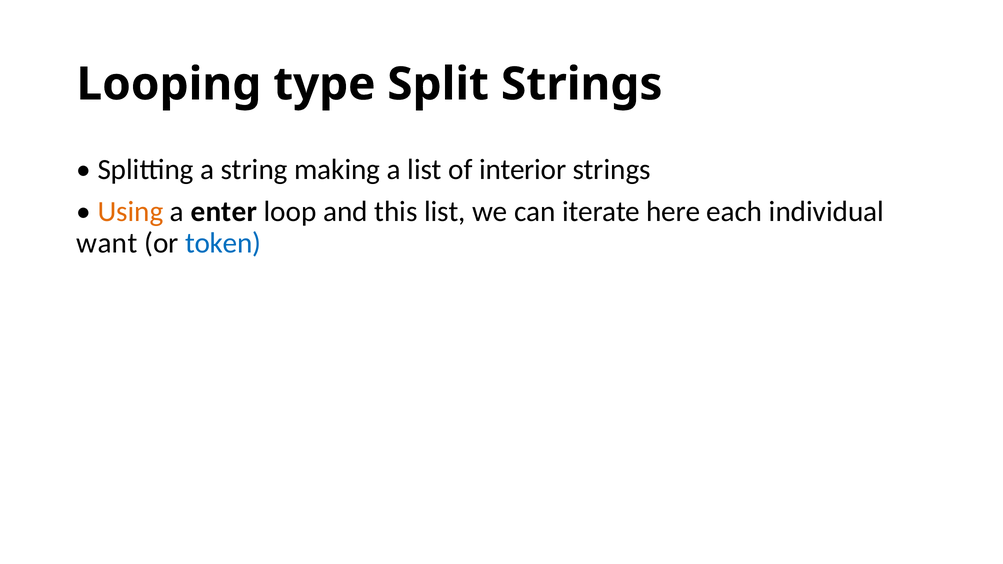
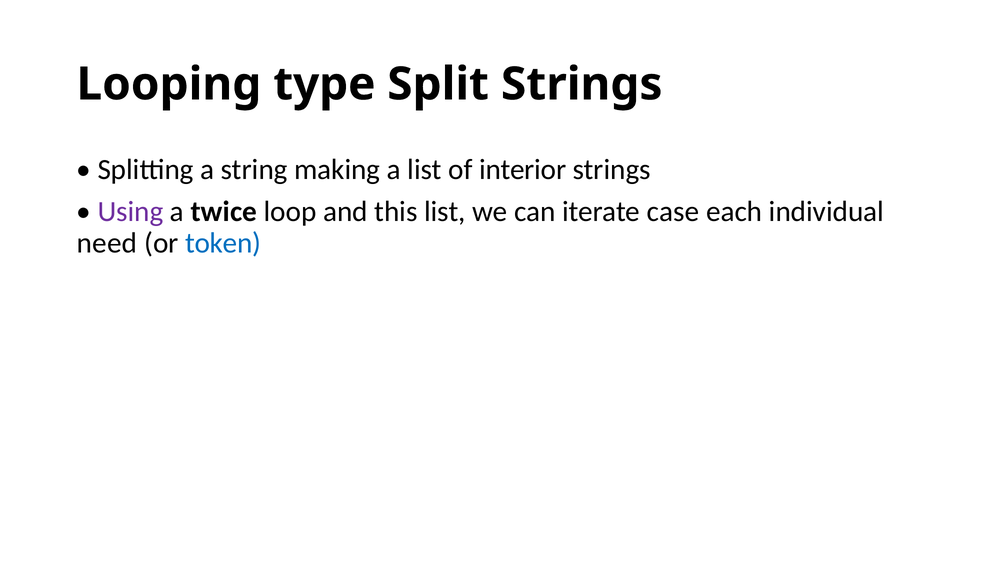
Using colour: orange -> purple (130, 212)
enter: enter -> twice (224, 212)
here: here -> case (673, 212)
want: want -> need (107, 243)
